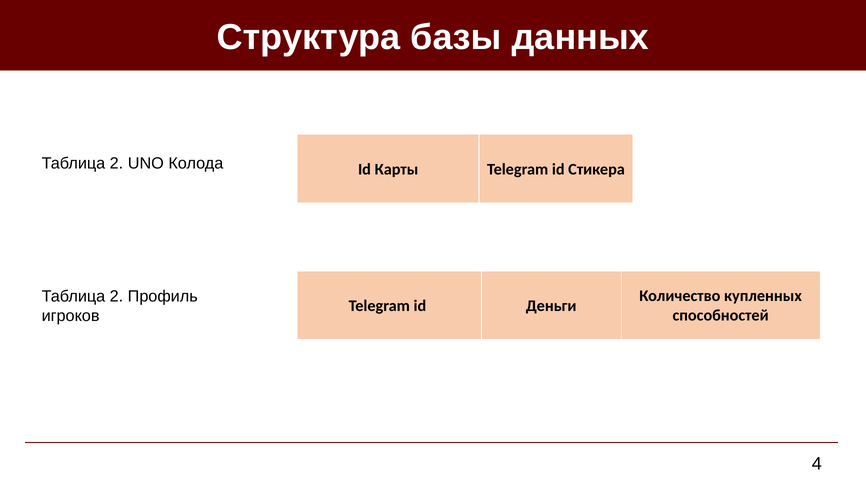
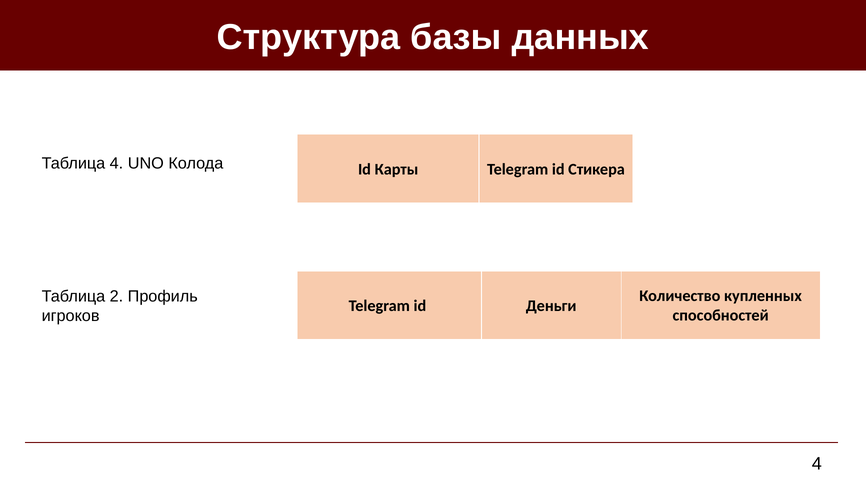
2: 2 -> 4 (116, 163)
